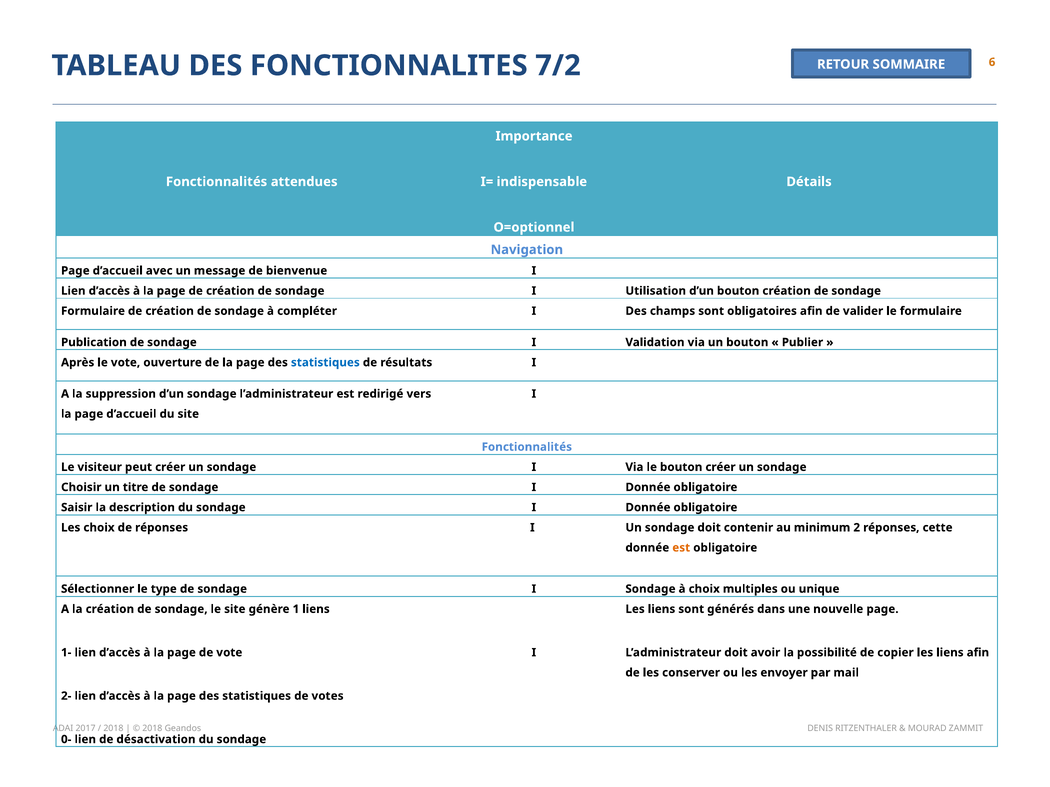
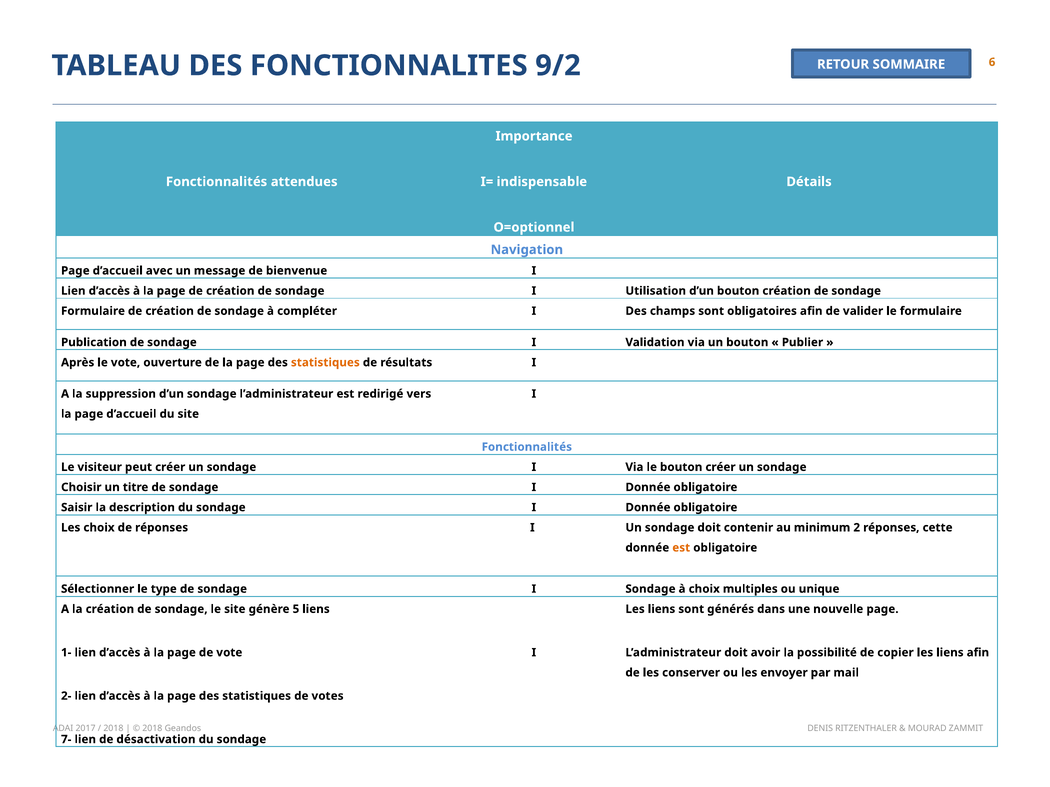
7/2: 7/2 -> 9/2 (558, 66)
statistiques colour: blue -> orange (325, 363)
1: 1 -> 5 (296, 609)
0-: 0- -> 7- (66, 740)
